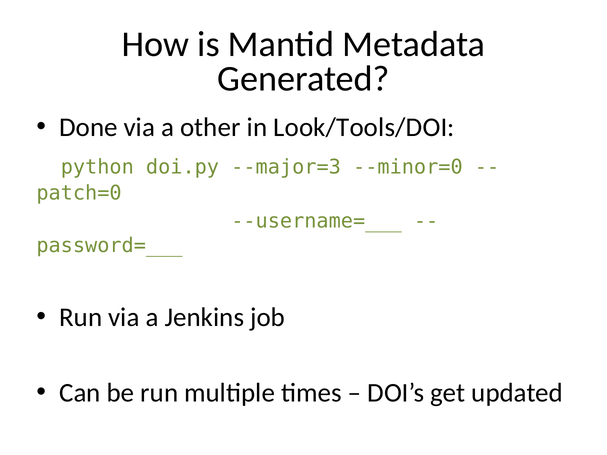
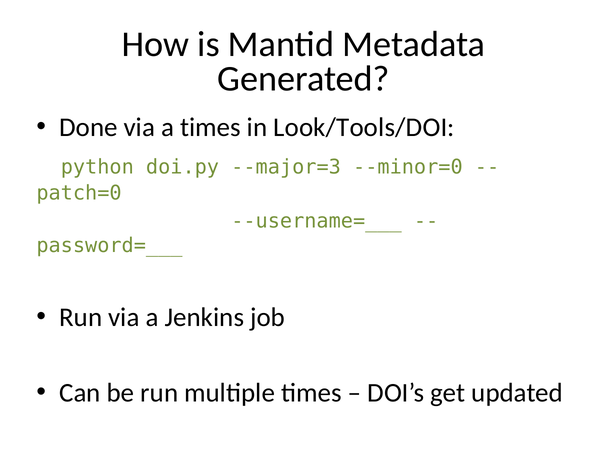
a other: other -> times (210, 127)
